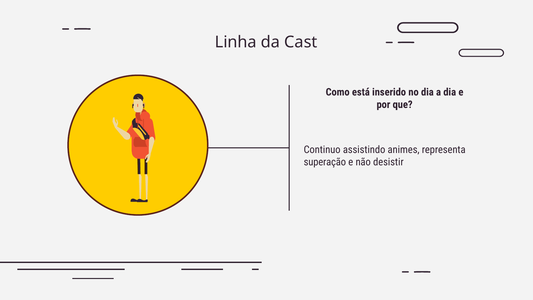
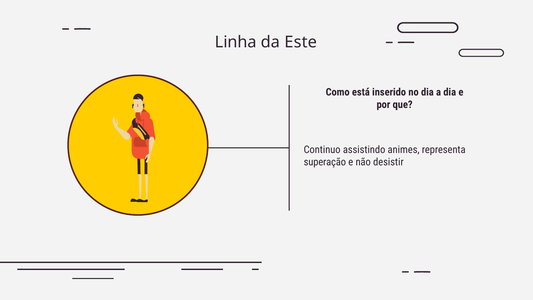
Cast: Cast -> Este (301, 42)
